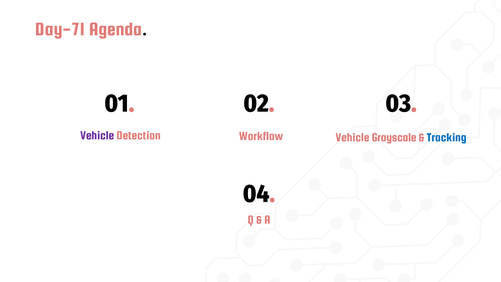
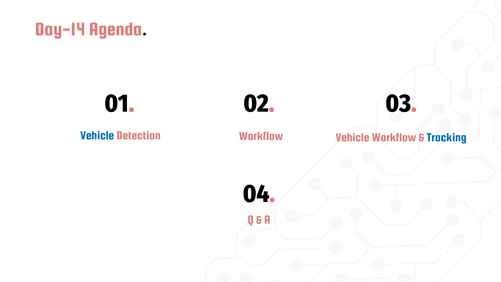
Day-71: Day-71 -> Day-14 (60, 29)
Vehicle colour: purple -> blue (97, 135)
Vehicle Grayscale: Grayscale -> Workflow (394, 137)
